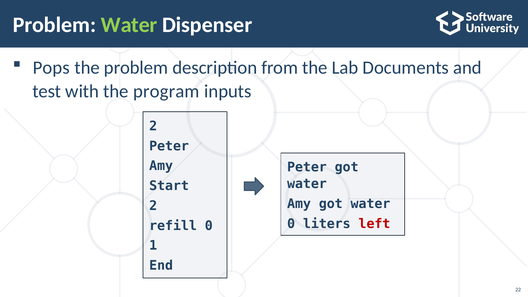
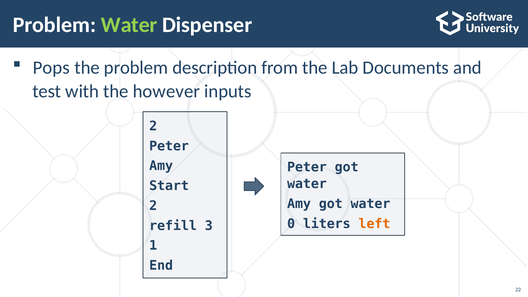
program: program -> however (166, 91)
left colour: red -> orange (374, 224)
refill 0: 0 -> 3 (209, 226)
